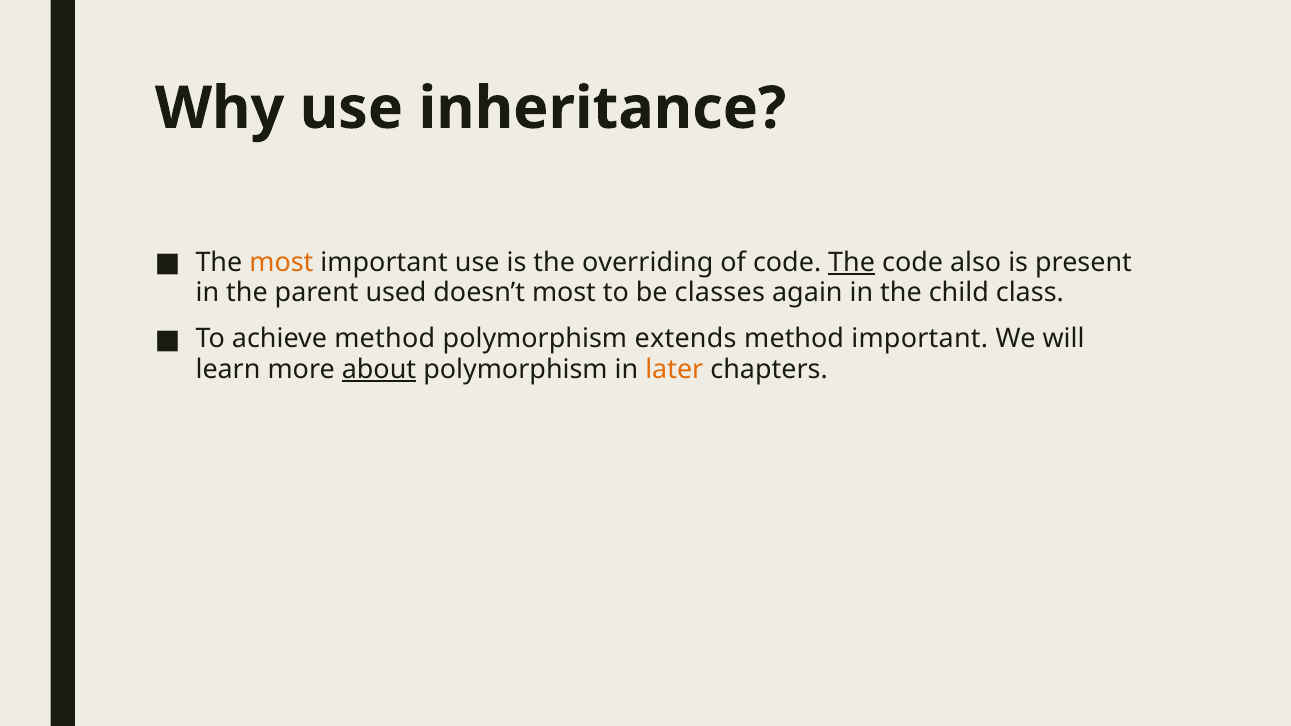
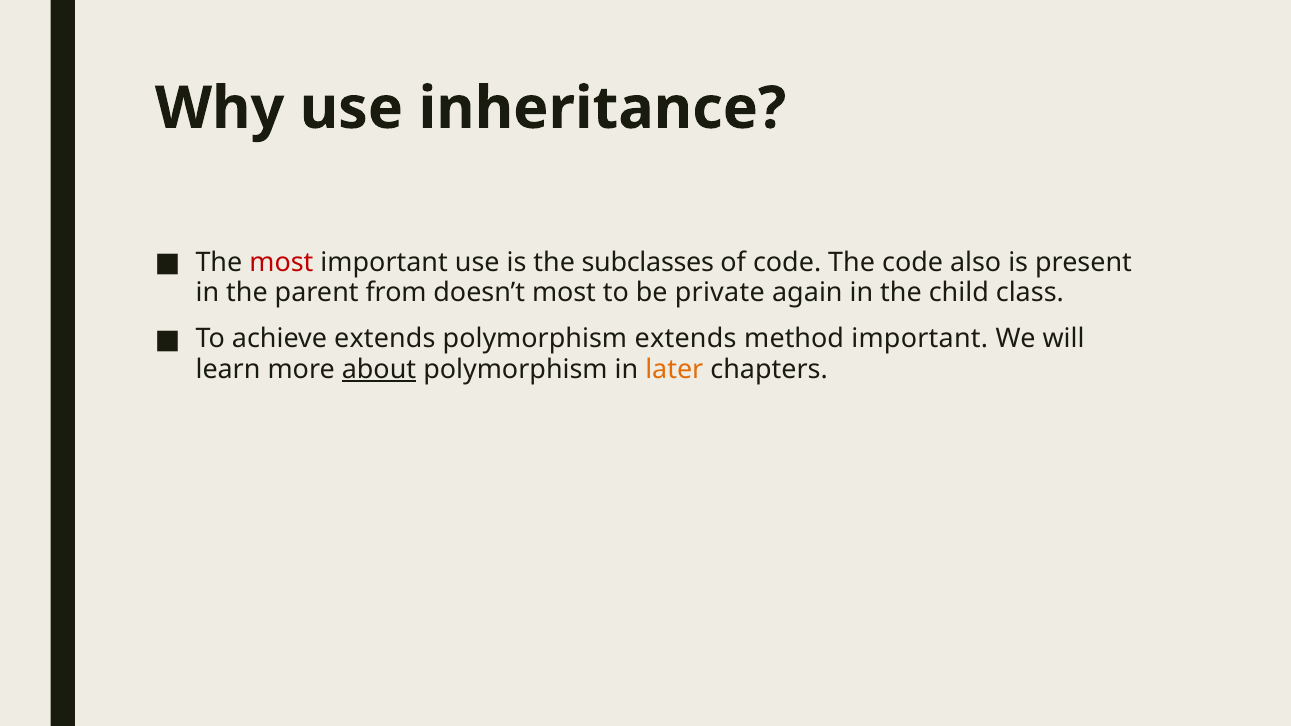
most colour: orange -> red (281, 262)
overriding: overriding -> subclasses (648, 262)
The underline: present -> none (852, 262)
used: used -> from (396, 293)
classes: classes -> private (720, 293)
achieve method: method -> extends (385, 339)
